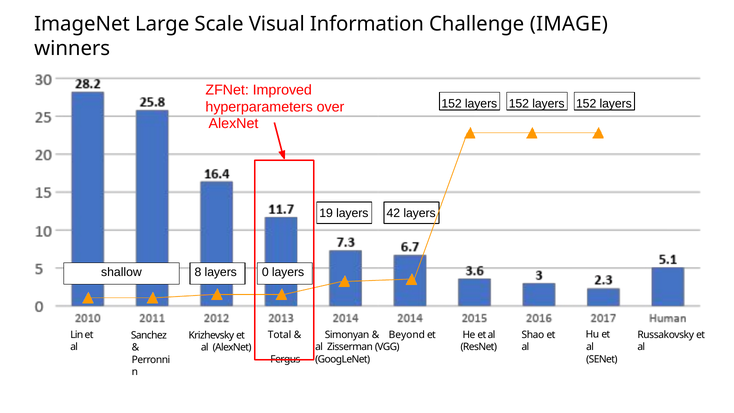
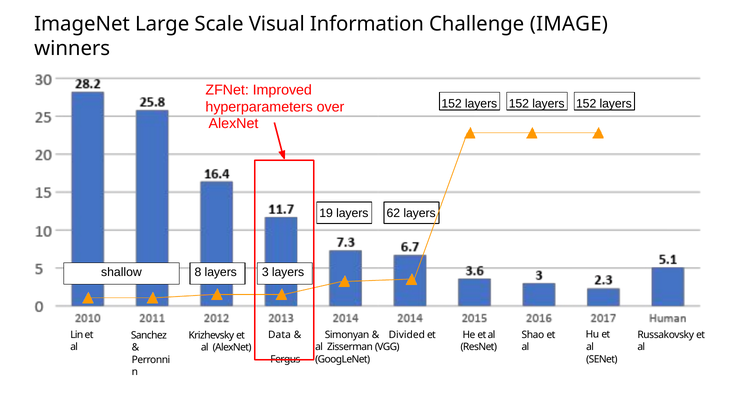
42: 42 -> 62 (393, 213)
0: 0 -> 3 (265, 272)
Total: Total -> Data (279, 335)
Beyond: Beyond -> Divided (407, 335)
